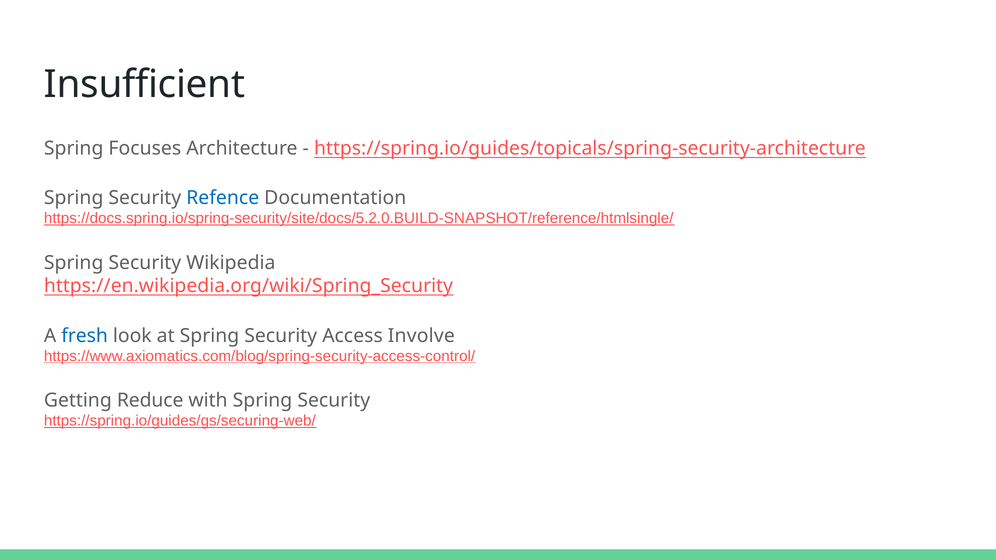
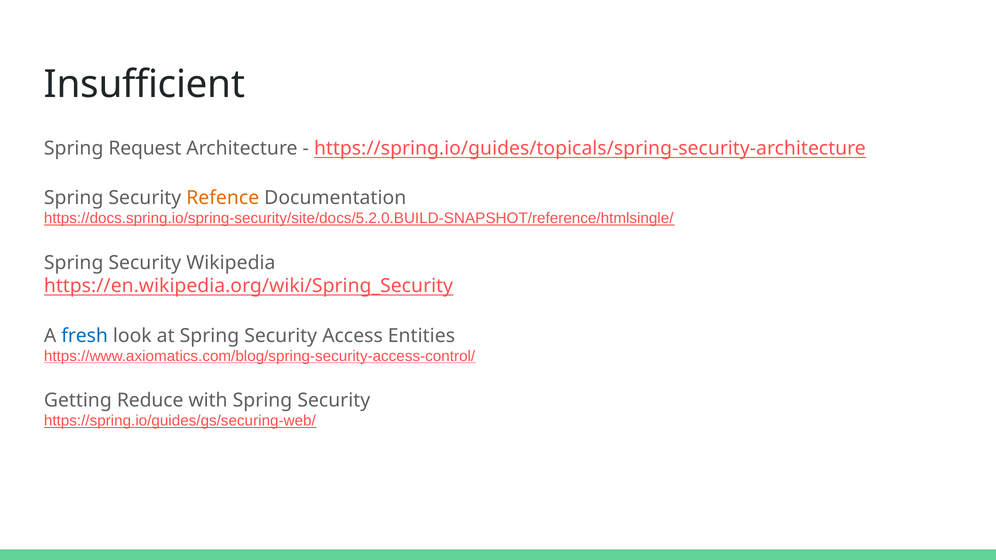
Focuses: Focuses -> Request (145, 148)
Refence colour: blue -> orange (223, 198)
Involve: Involve -> Entities (421, 336)
